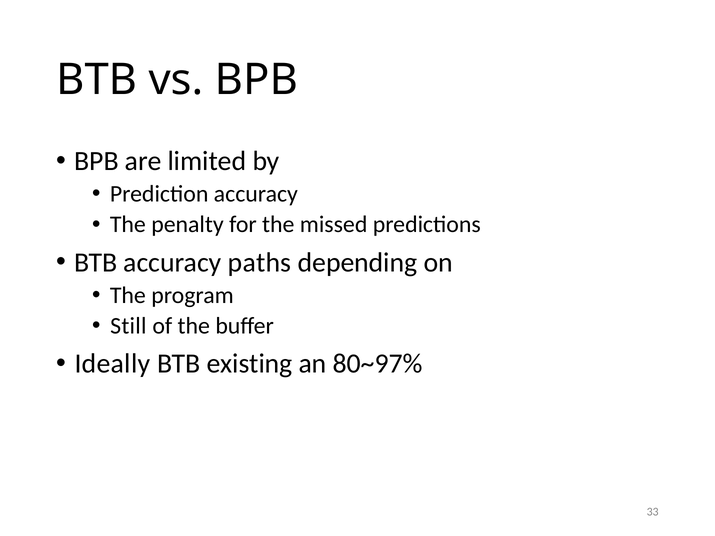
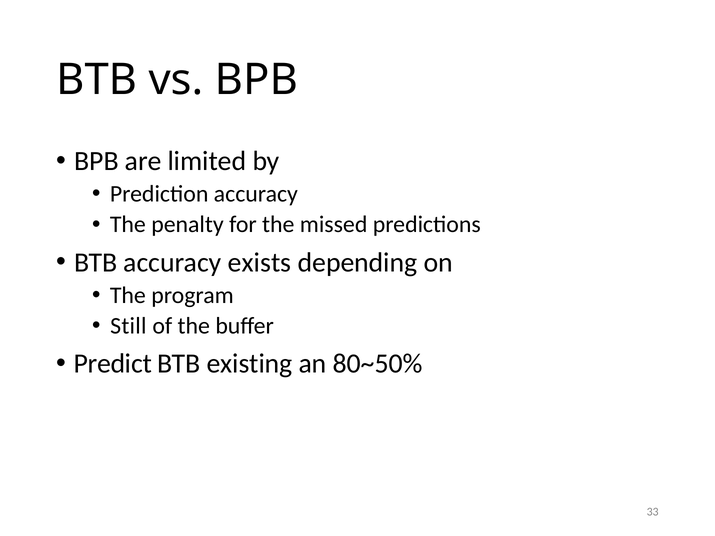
paths: paths -> exists (260, 263)
Ideally: Ideally -> Predict (113, 364)
80~97%: 80~97% -> 80~50% (378, 364)
